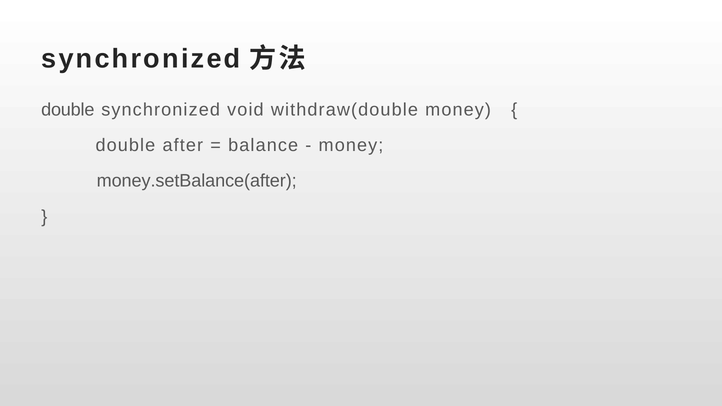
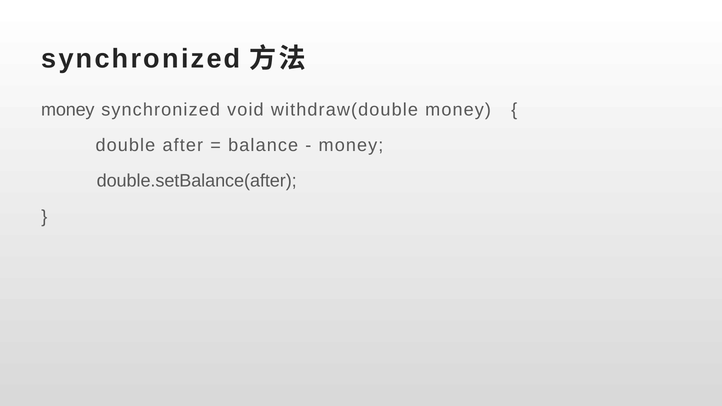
double: double -> money (68, 110)
money.setBalance(after: money.setBalance(after -> double.setBalance(after (197, 181)
